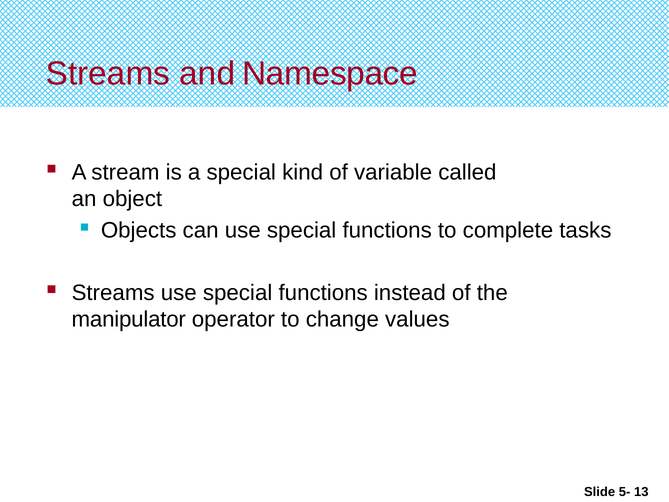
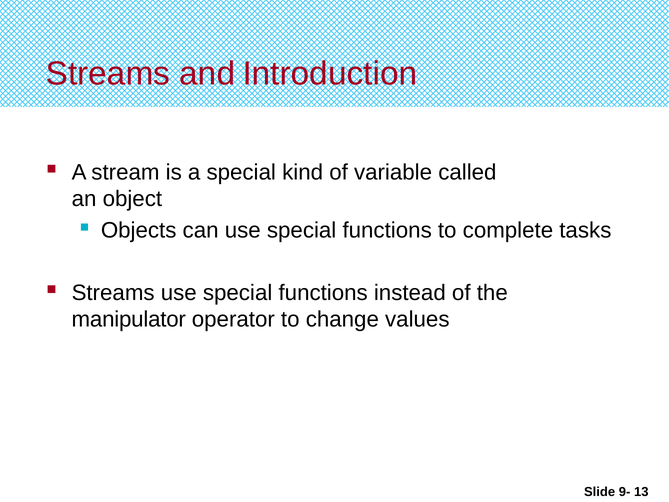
Namespace: Namespace -> Introduction (330, 74)
5-: 5- -> 9- (625, 491)
